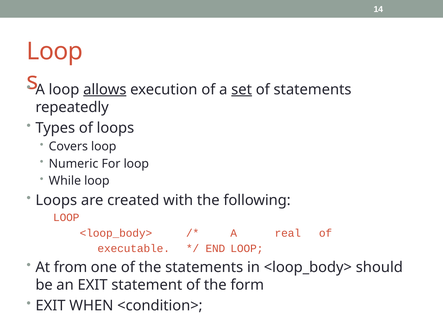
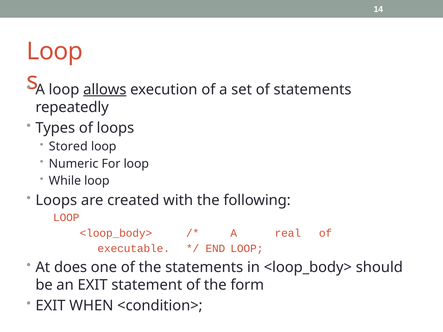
set underline: present -> none (242, 90)
Covers: Covers -> Stored (68, 147)
from: from -> does (71, 267)
